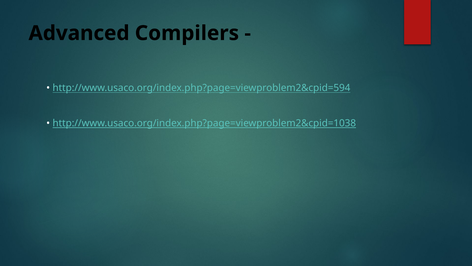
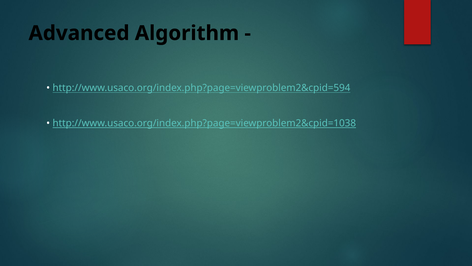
Compilers: Compilers -> Algorithm (187, 33)
